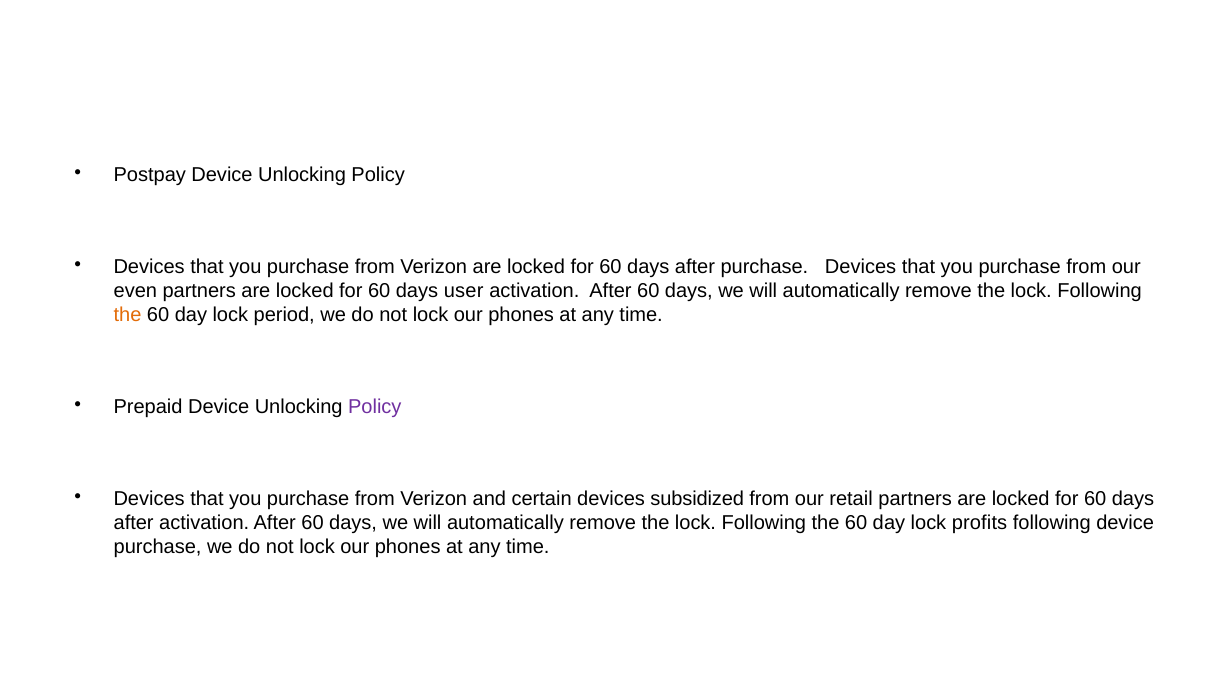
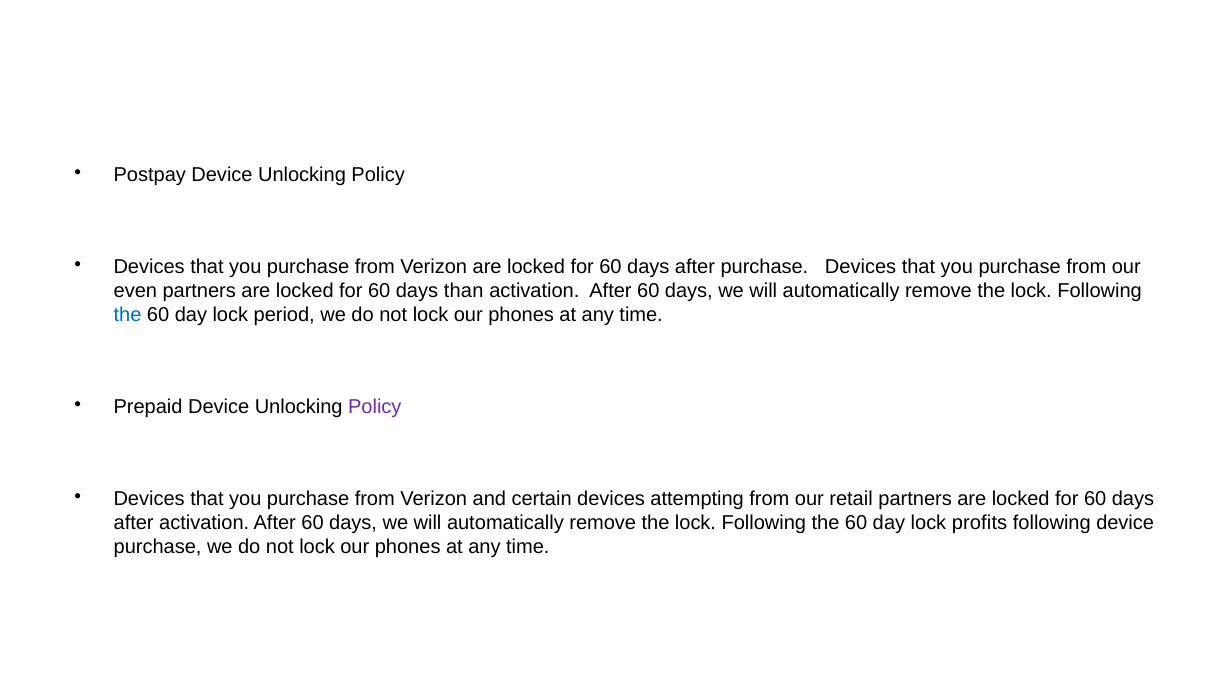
user: user -> than (464, 290)
the colour: orange -> blue (128, 315)
subsidized: subsidized -> attempting (697, 498)
